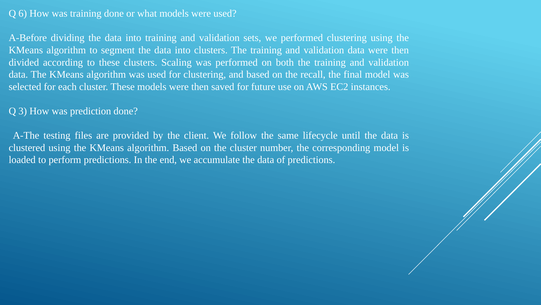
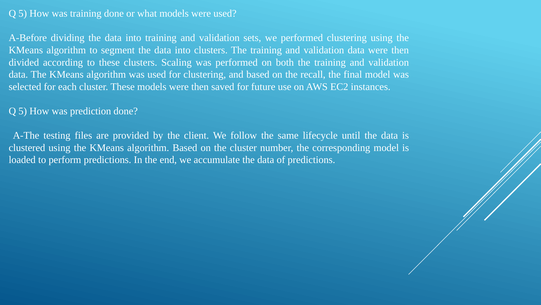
6: 6 -> 5 (23, 14)
3: 3 -> 5 (23, 111)
